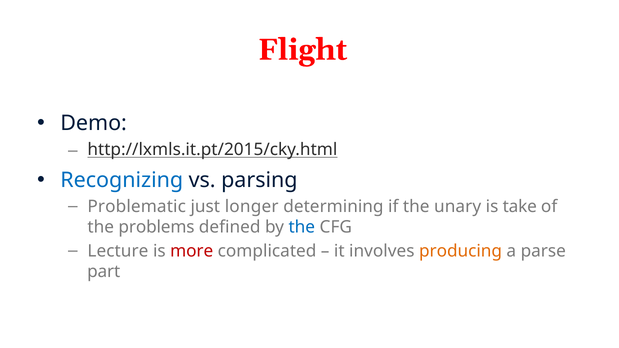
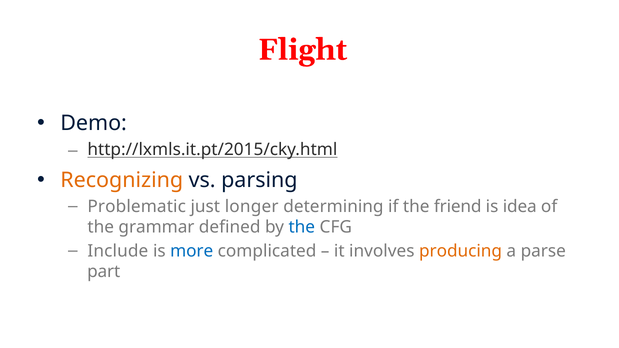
Recognizing colour: blue -> orange (122, 180)
unary: unary -> friend (458, 207)
take: take -> idea (520, 207)
problems: problems -> grammar (156, 227)
Lecture: Lecture -> Include (118, 251)
more colour: red -> blue (192, 251)
